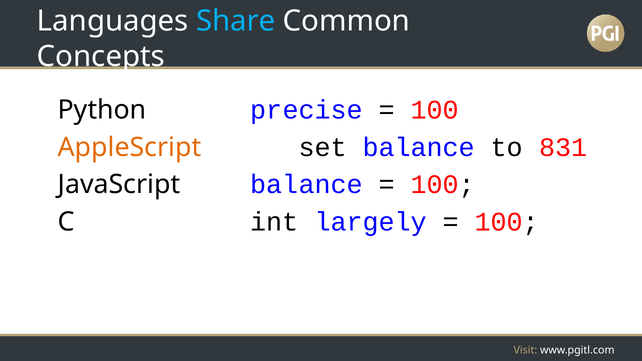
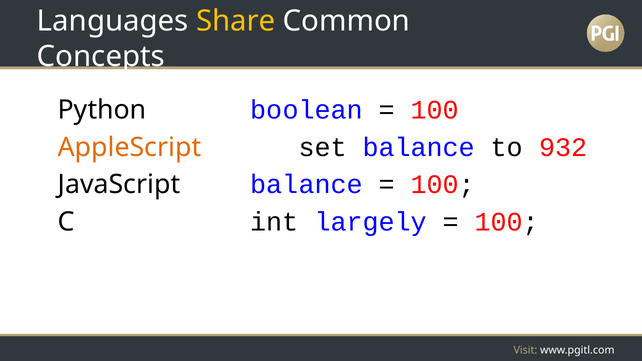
Share colour: light blue -> yellow (236, 21)
precise: precise -> boolean (307, 110)
831: 831 -> 932 (563, 147)
